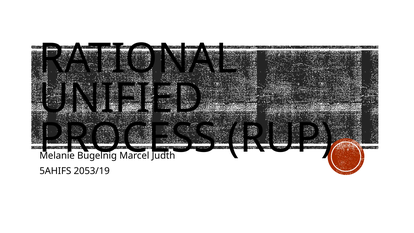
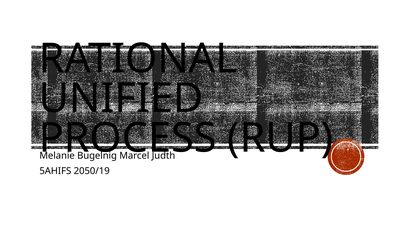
2053/19: 2053/19 -> 2050/19 (92, 171)
